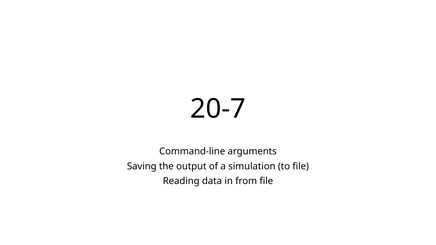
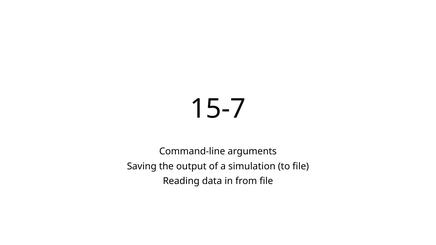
20-7: 20-7 -> 15-7 (218, 109)
